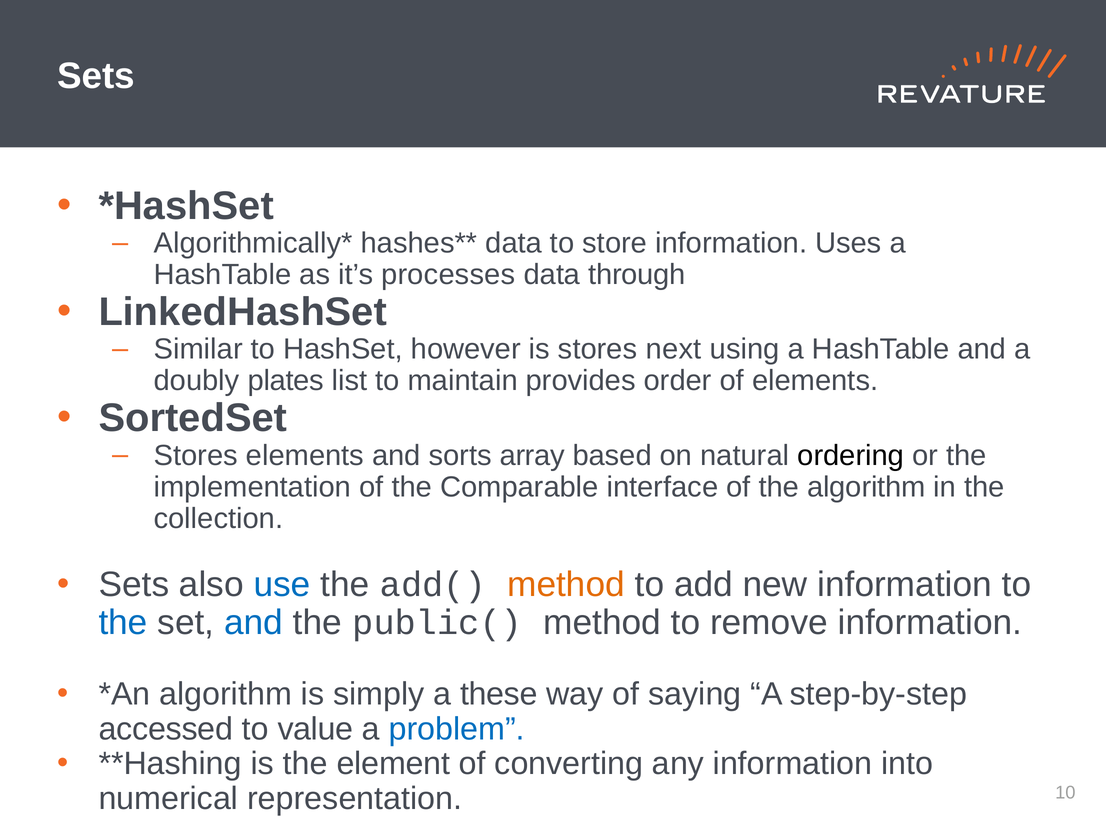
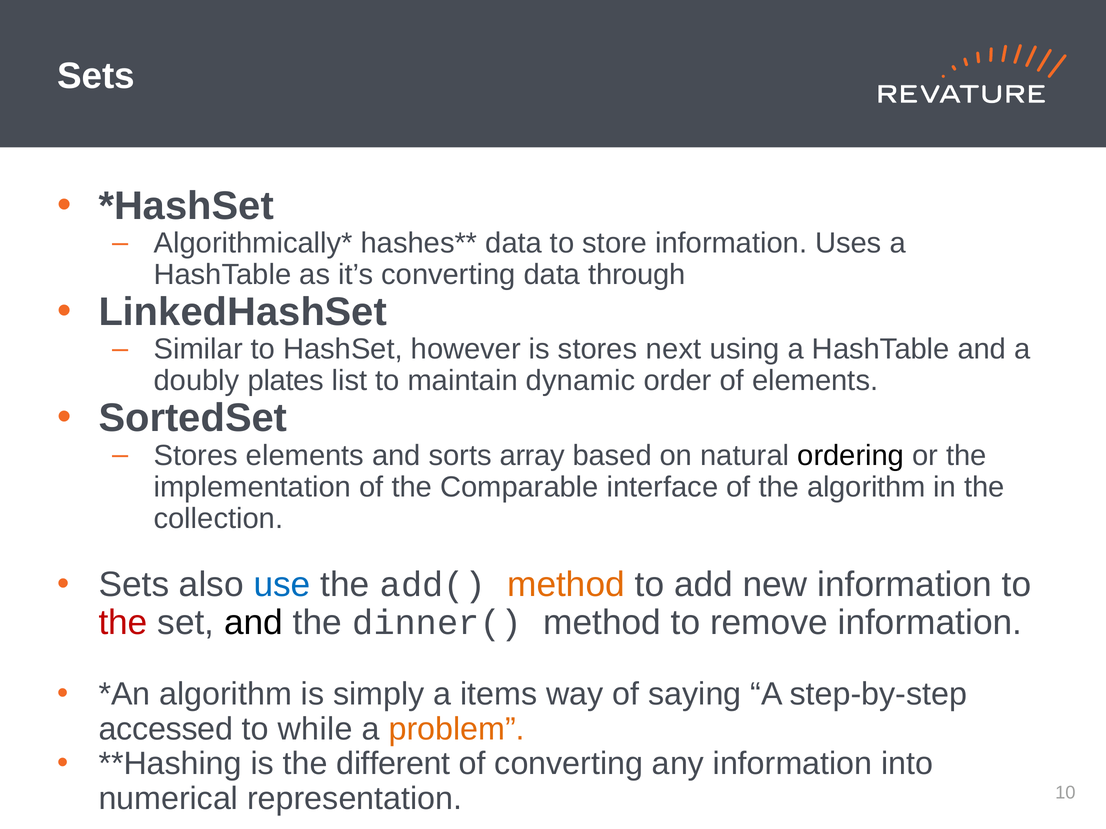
it’s processes: processes -> converting (448, 275)
provides: provides -> dynamic (581, 381)
the colour: blue -> red (123, 623)
and colour: blue -> black (254, 623)
public(: public( -> dinner( (437, 623)
these: these -> items (499, 695)
value: value -> while (315, 729)
problem colour: blue -> orange (457, 729)
element: element -> different (393, 764)
